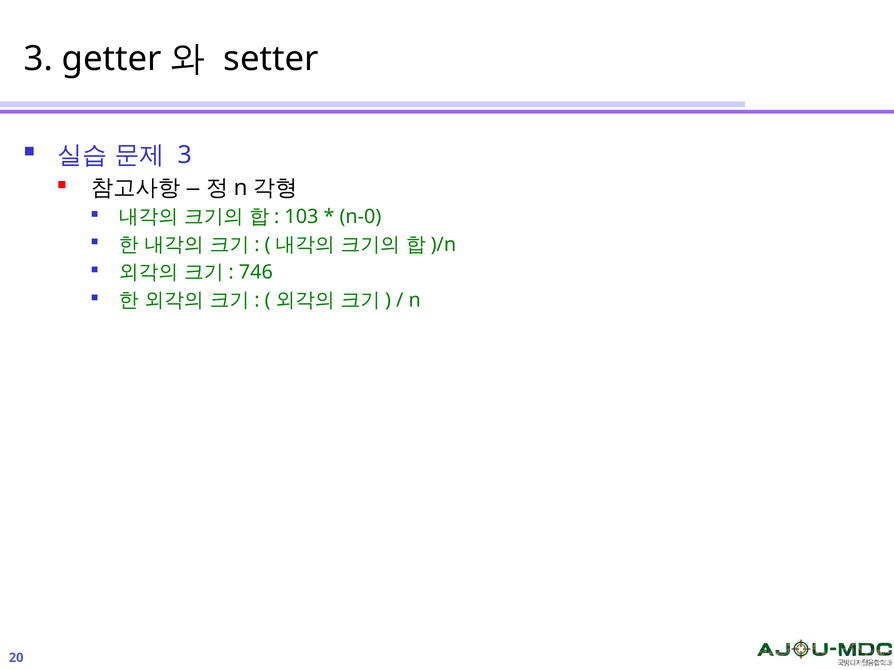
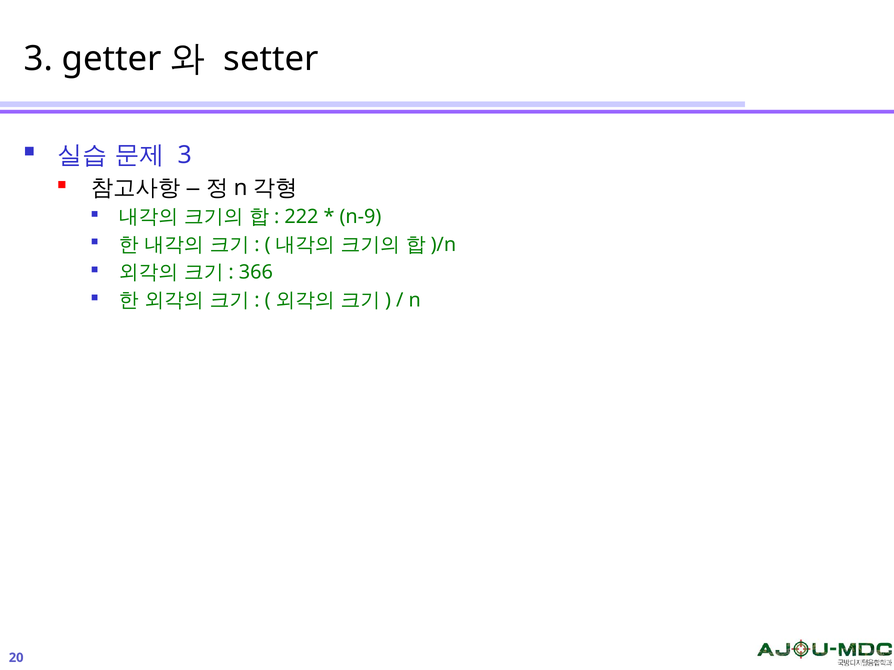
103: 103 -> 222 (301, 217)
n-0: n-0 -> n-9 (360, 217)
746: 746 -> 366 (256, 273)
